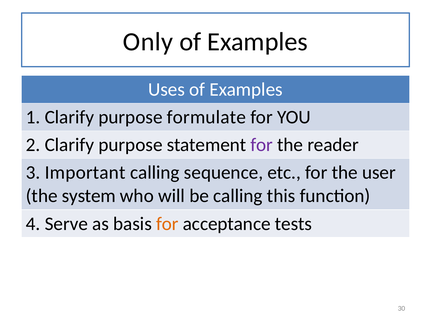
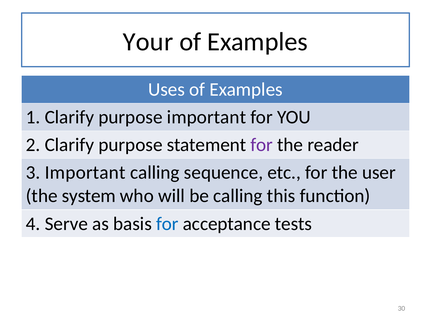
Only: Only -> Your (148, 42)
purpose formulate: formulate -> important (206, 117)
for colour: orange -> blue (167, 224)
